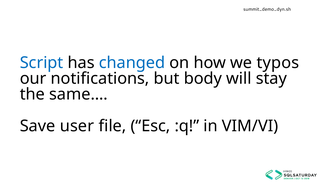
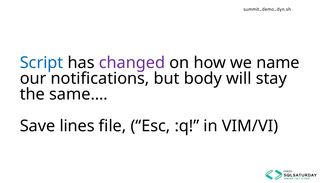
changed colour: blue -> purple (132, 63)
typos: typos -> name (278, 63)
user: user -> lines (77, 126)
